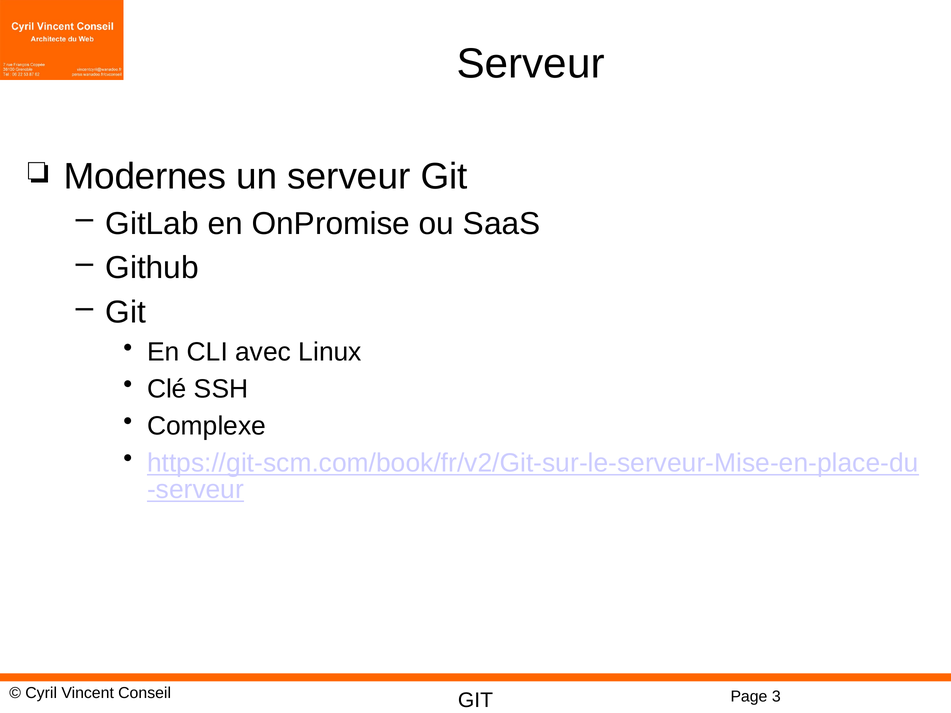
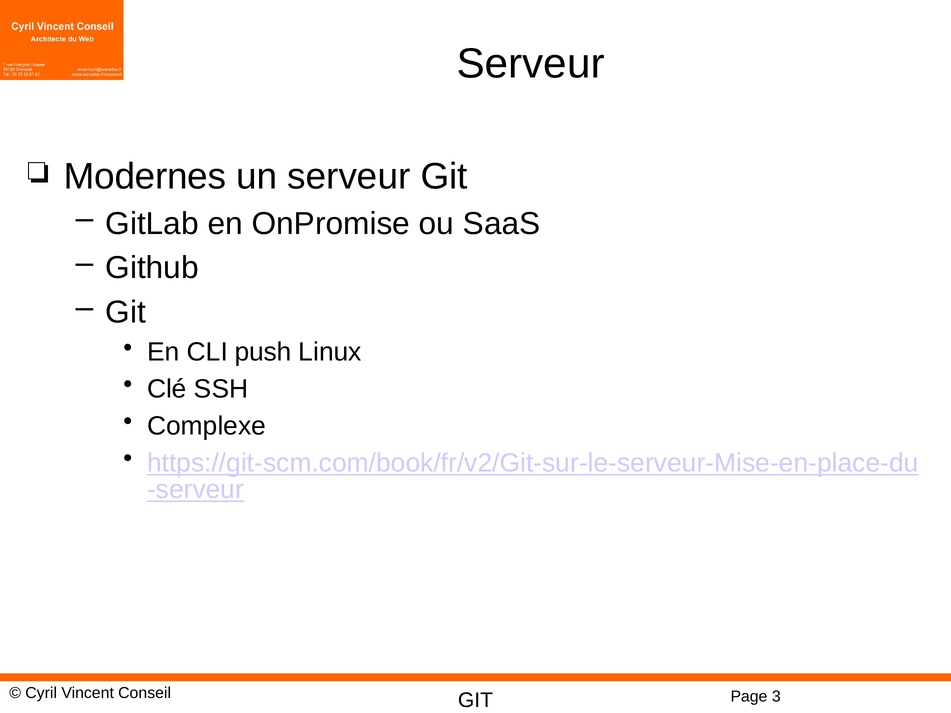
avec: avec -> push (263, 352)
